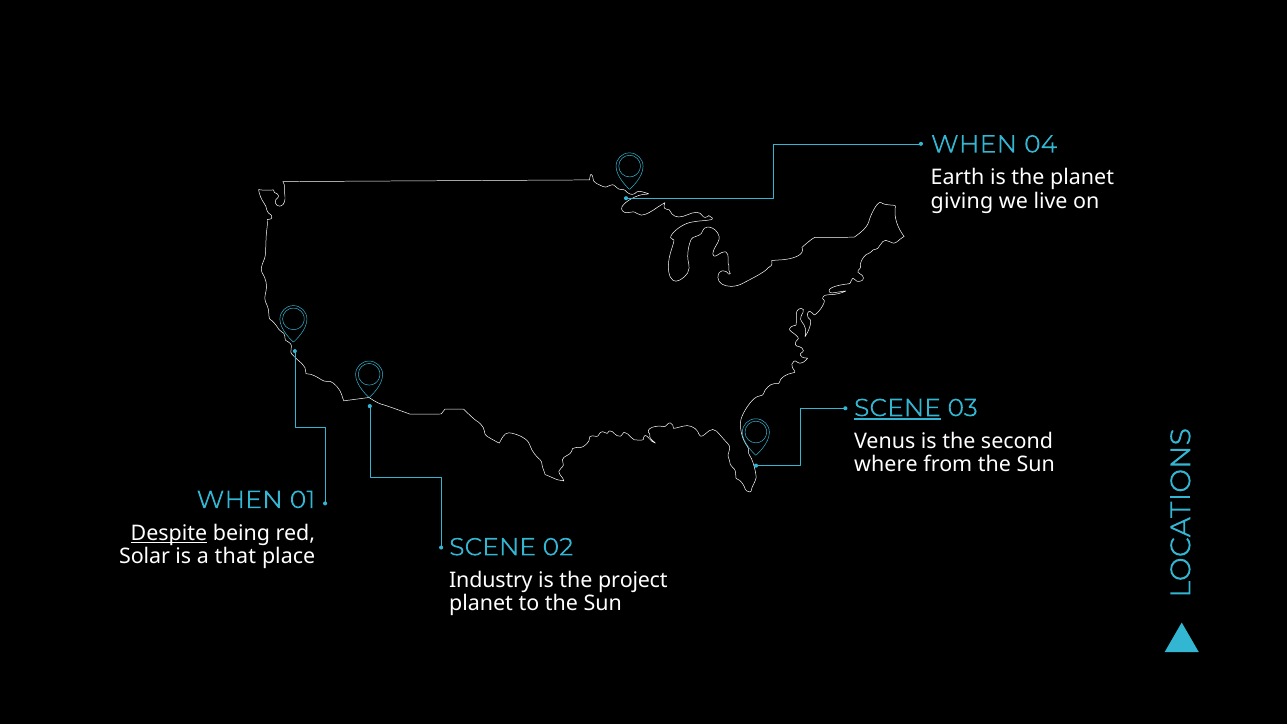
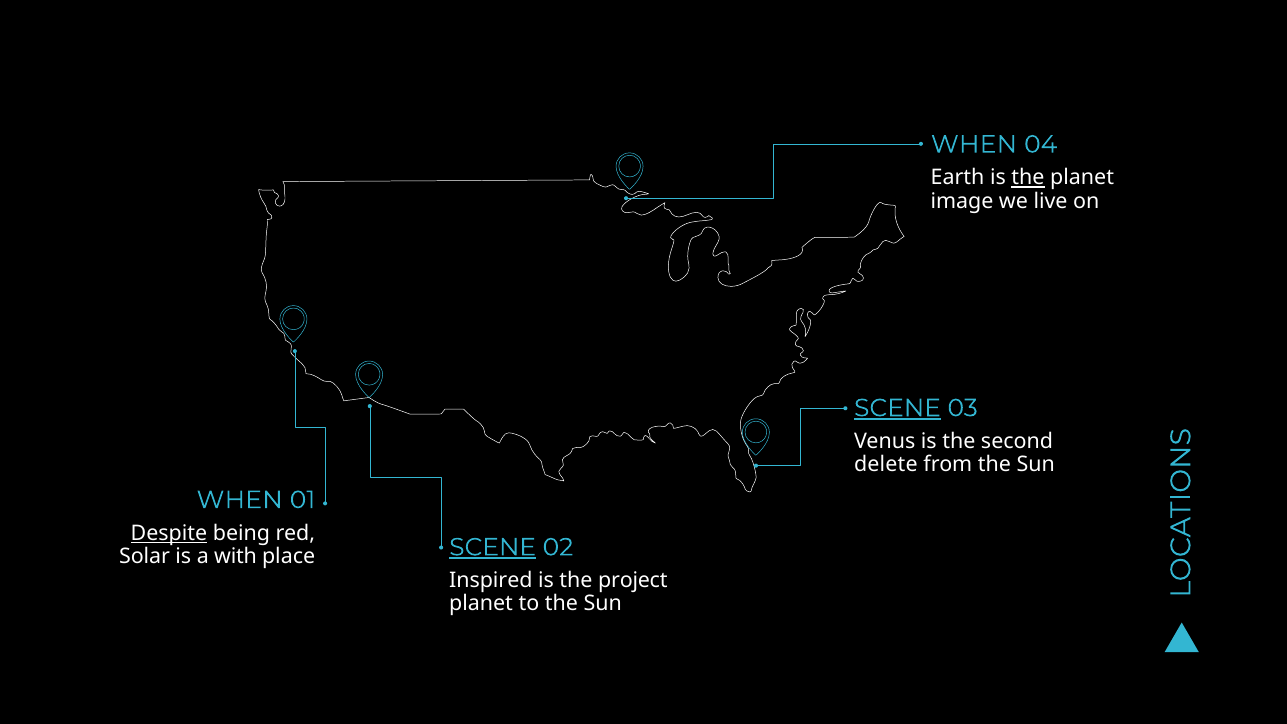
the underline: none -> present (1028, 178)
giving: giving -> image (962, 201)
where: where -> delete (886, 465)
that: that -> with (236, 556)
SCENE underline: none -> present (493, 547)
Industry: Industry -> Inspired (491, 581)
